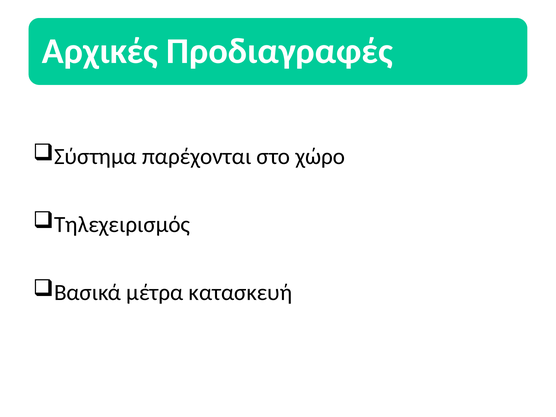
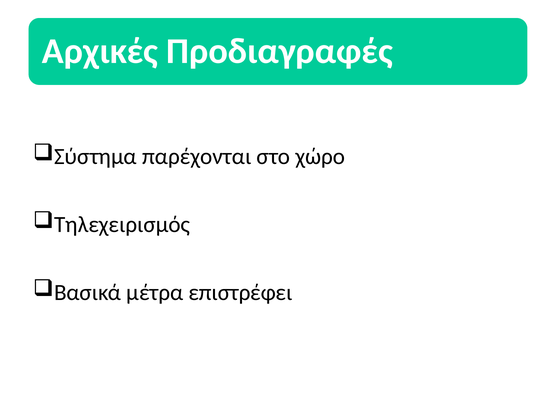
κατασκευή: κατασκευή -> επιστρέφει (240, 292)
